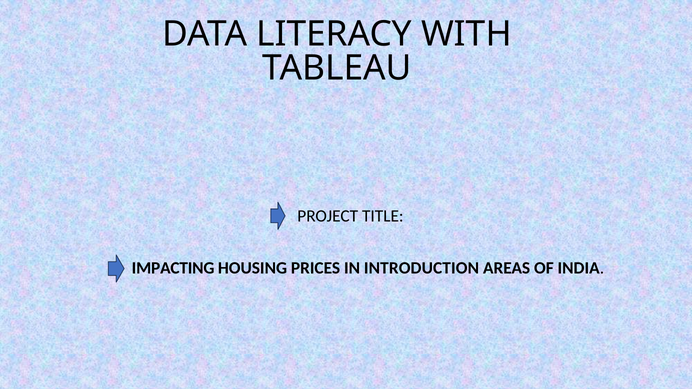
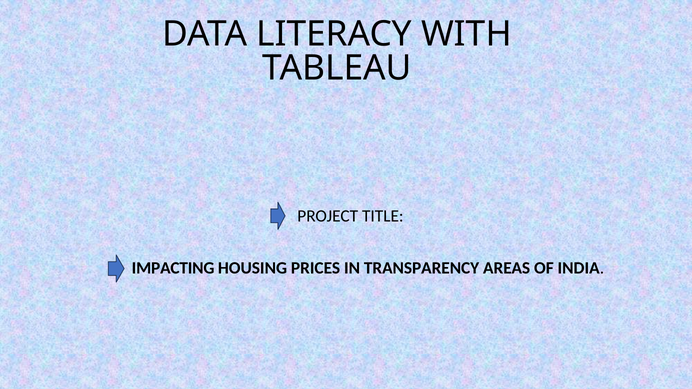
INTRODUCTION: INTRODUCTION -> TRANSPARENCY (422, 268)
